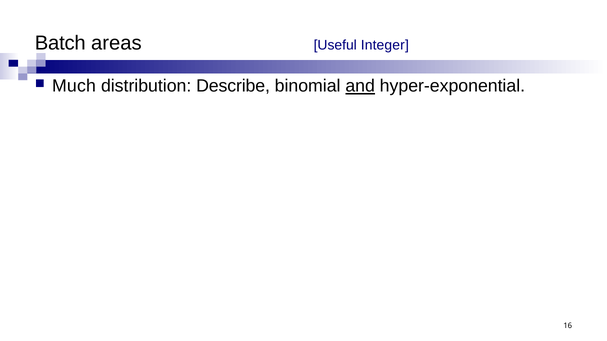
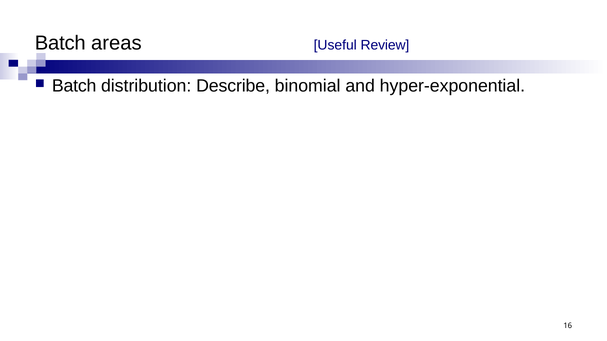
Integer: Integer -> Review (385, 45)
Much: Much -> Batch (74, 86)
and underline: present -> none (360, 86)
